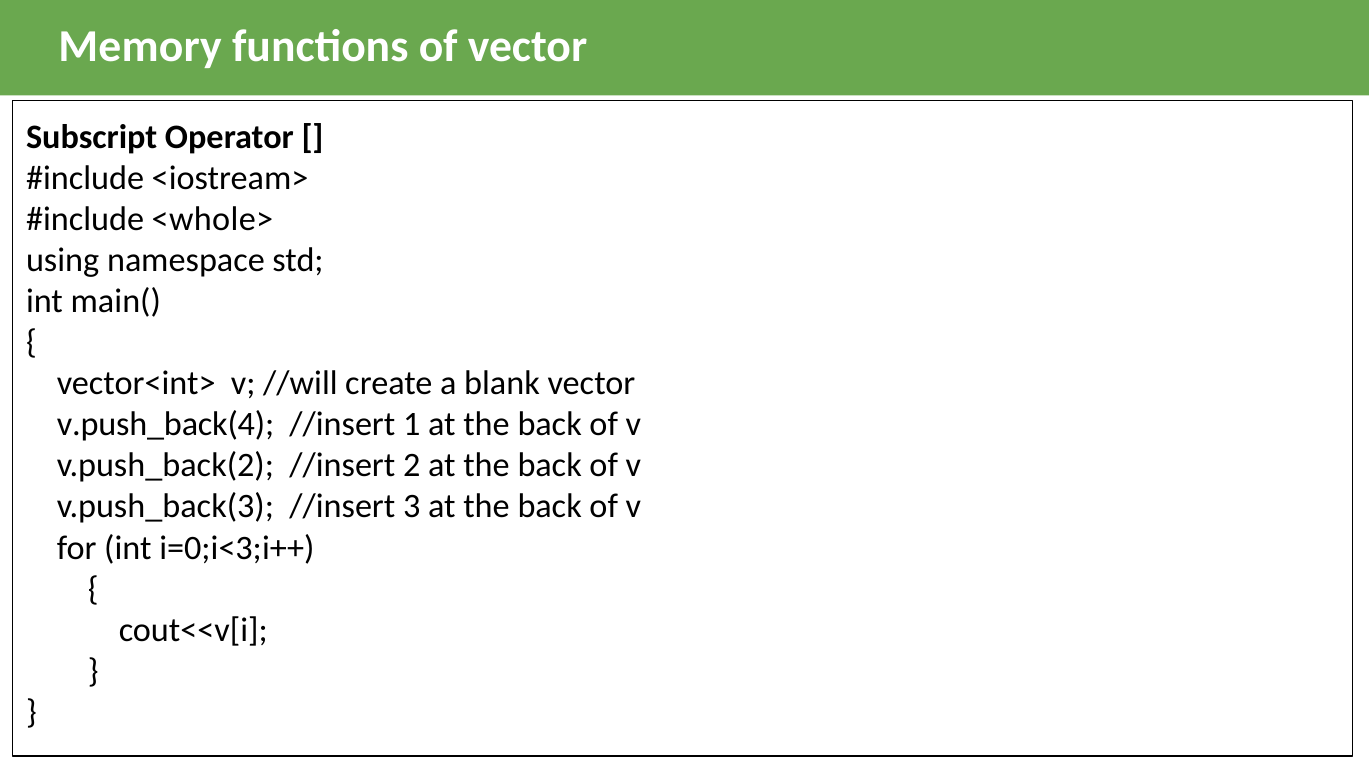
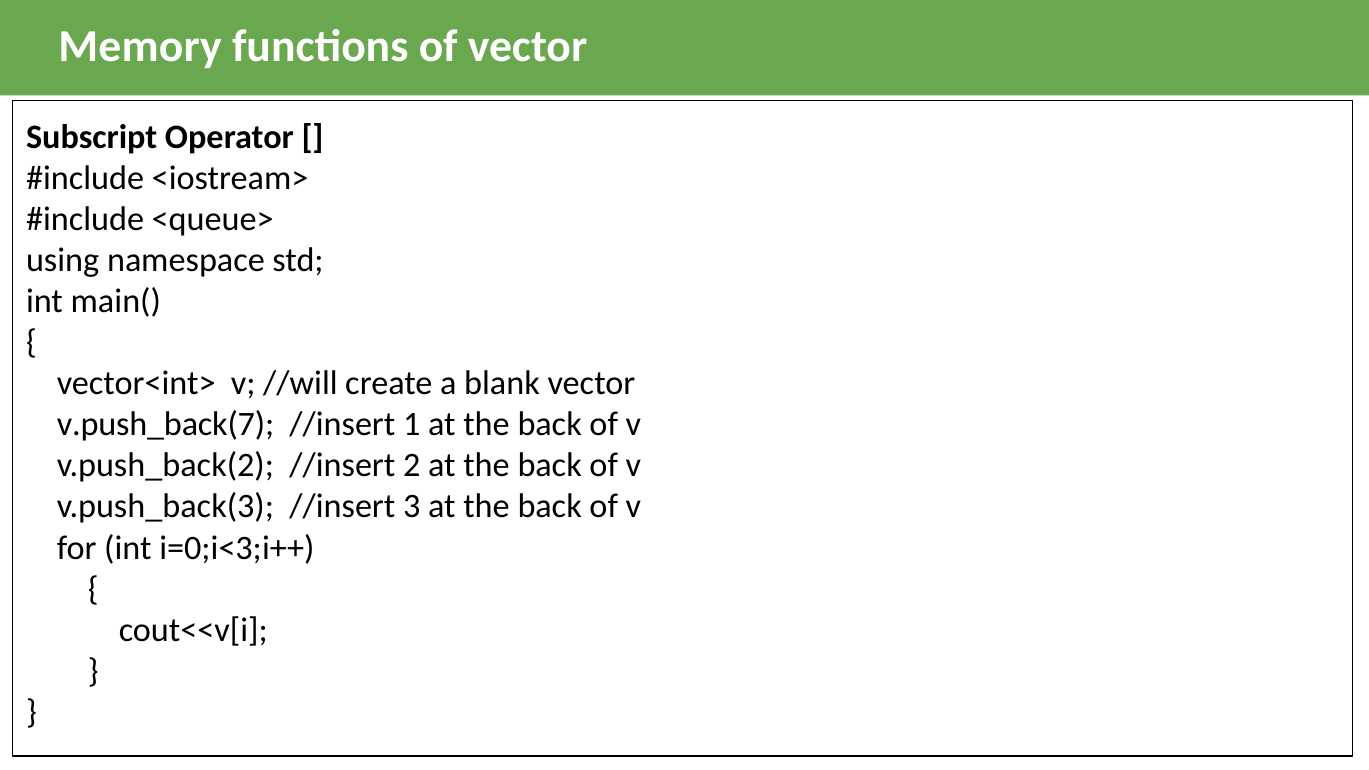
<whole>: <whole> -> <queue> (213, 219)
v.push_back(4: v.push_back(4 -> v.push_back(7 (166, 425)
